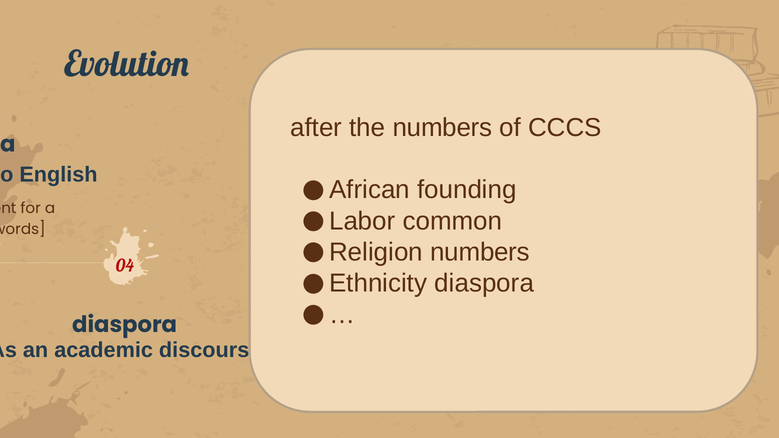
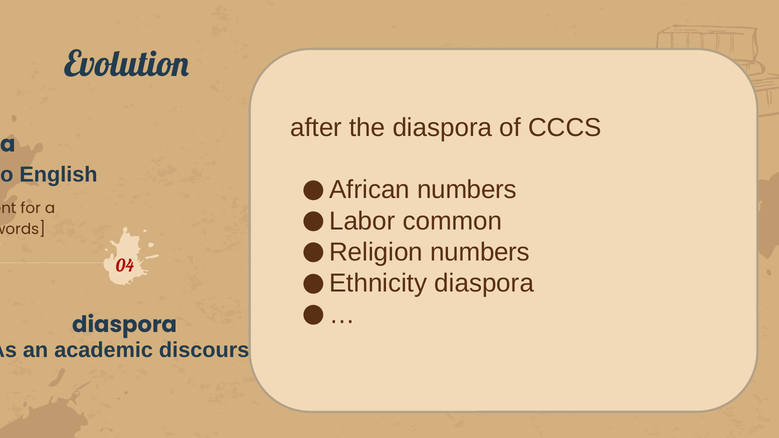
the numbers: numbers -> diaspora (442, 128)
founding: founding -> numbers (467, 190)
